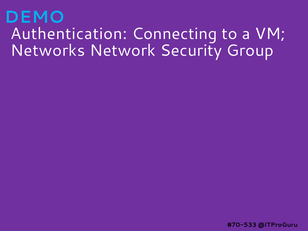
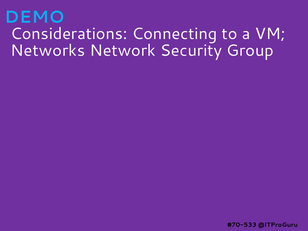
Authentication: Authentication -> Considerations (69, 34)
